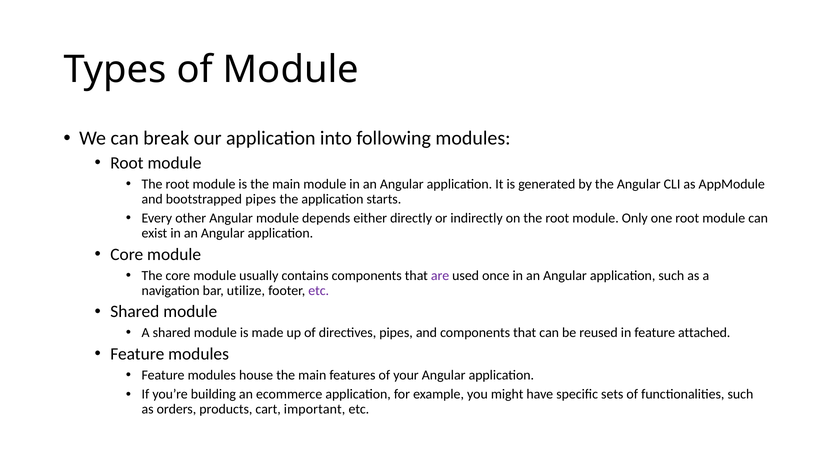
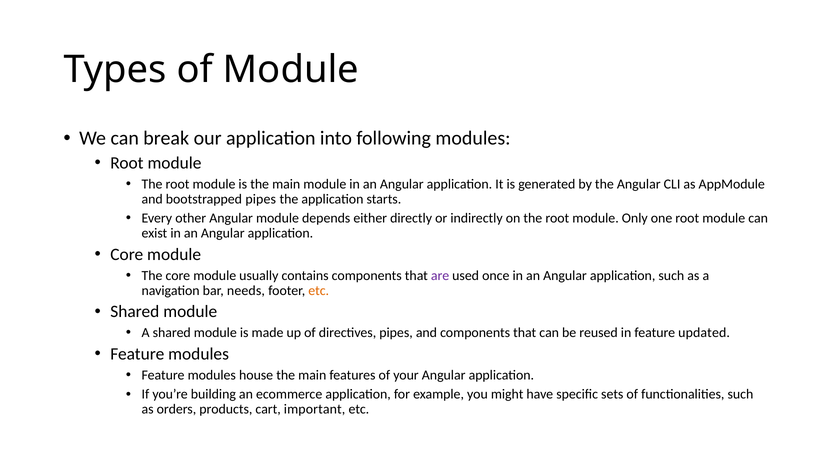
utilize: utilize -> needs (246, 291)
etc colour: purple -> orange (319, 291)
attached: attached -> updated (704, 333)
